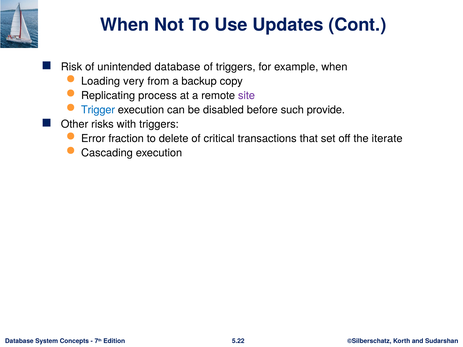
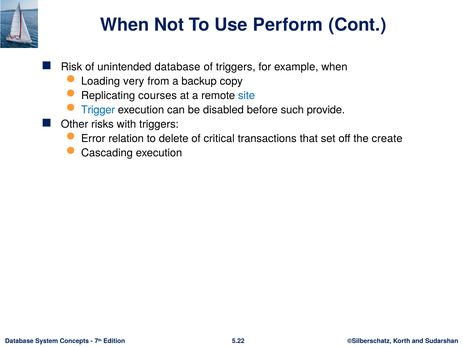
Updates: Updates -> Perform (288, 25)
process: process -> courses (158, 96)
site colour: purple -> blue (247, 96)
fraction: fraction -> relation (126, 139)
iterate: iterate -> create (387, 139)
